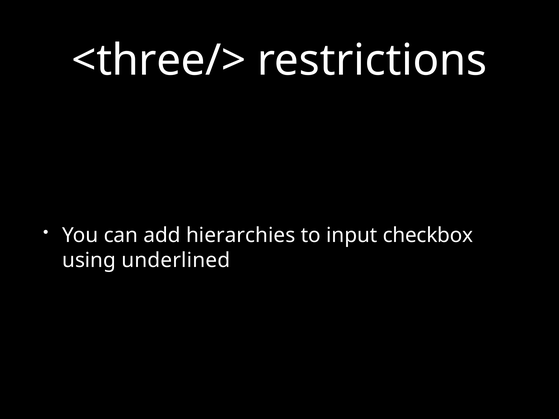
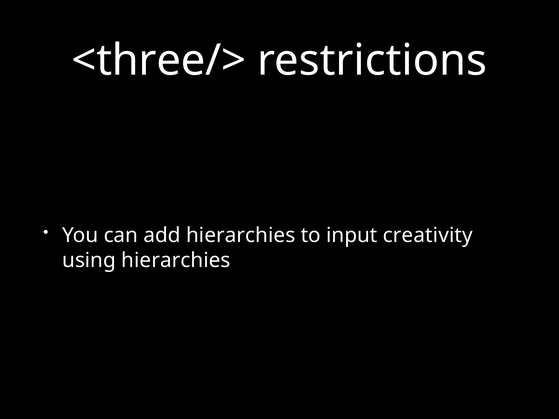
checkbox: checkbox -> creativity (428, 235)
using underlined: underlined -> hierarchies (176, 260)
